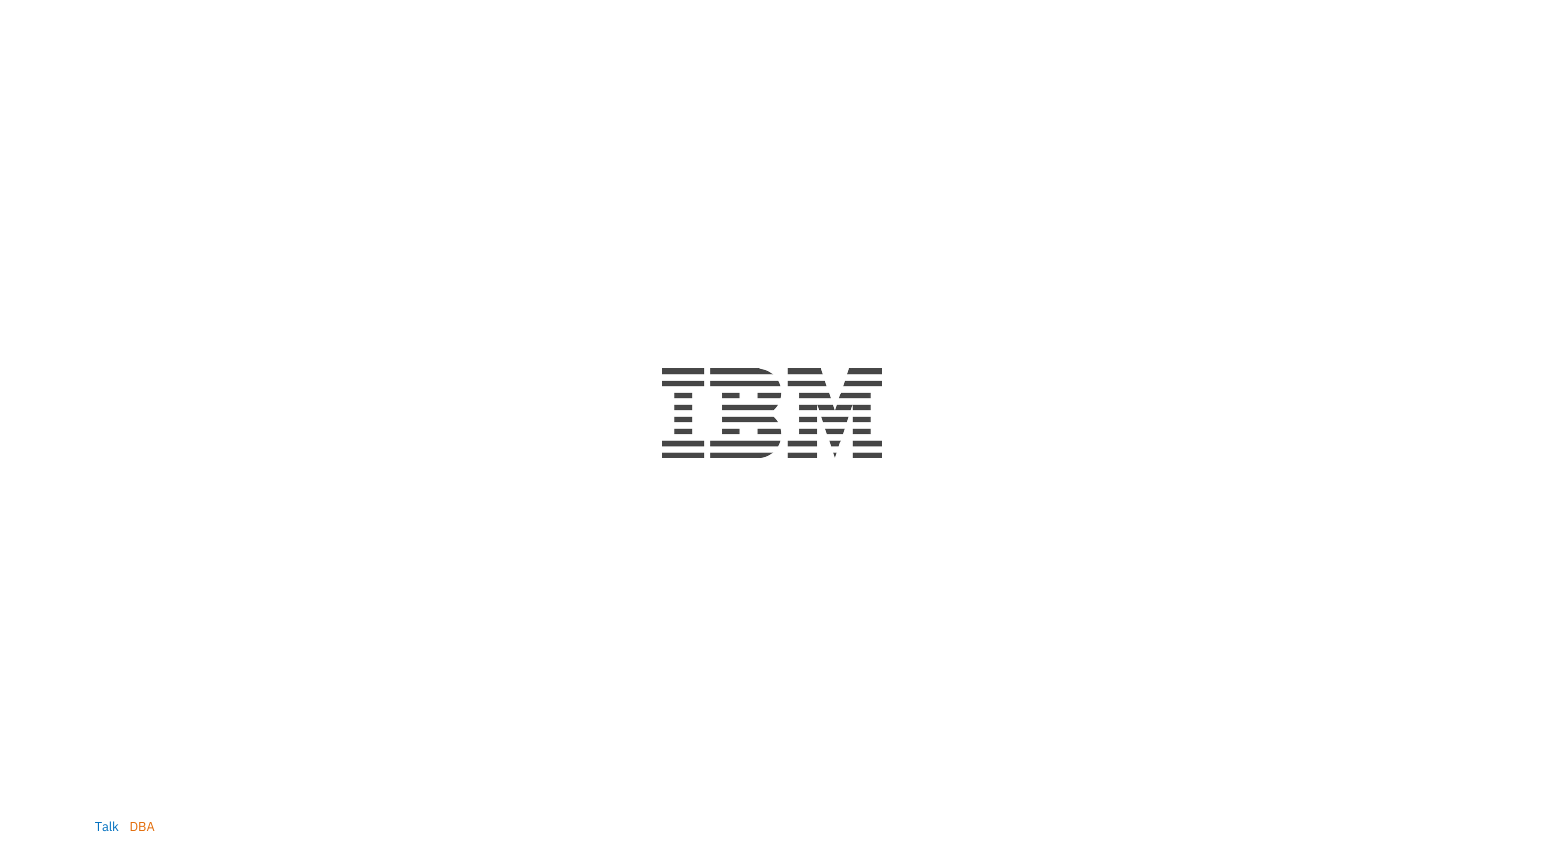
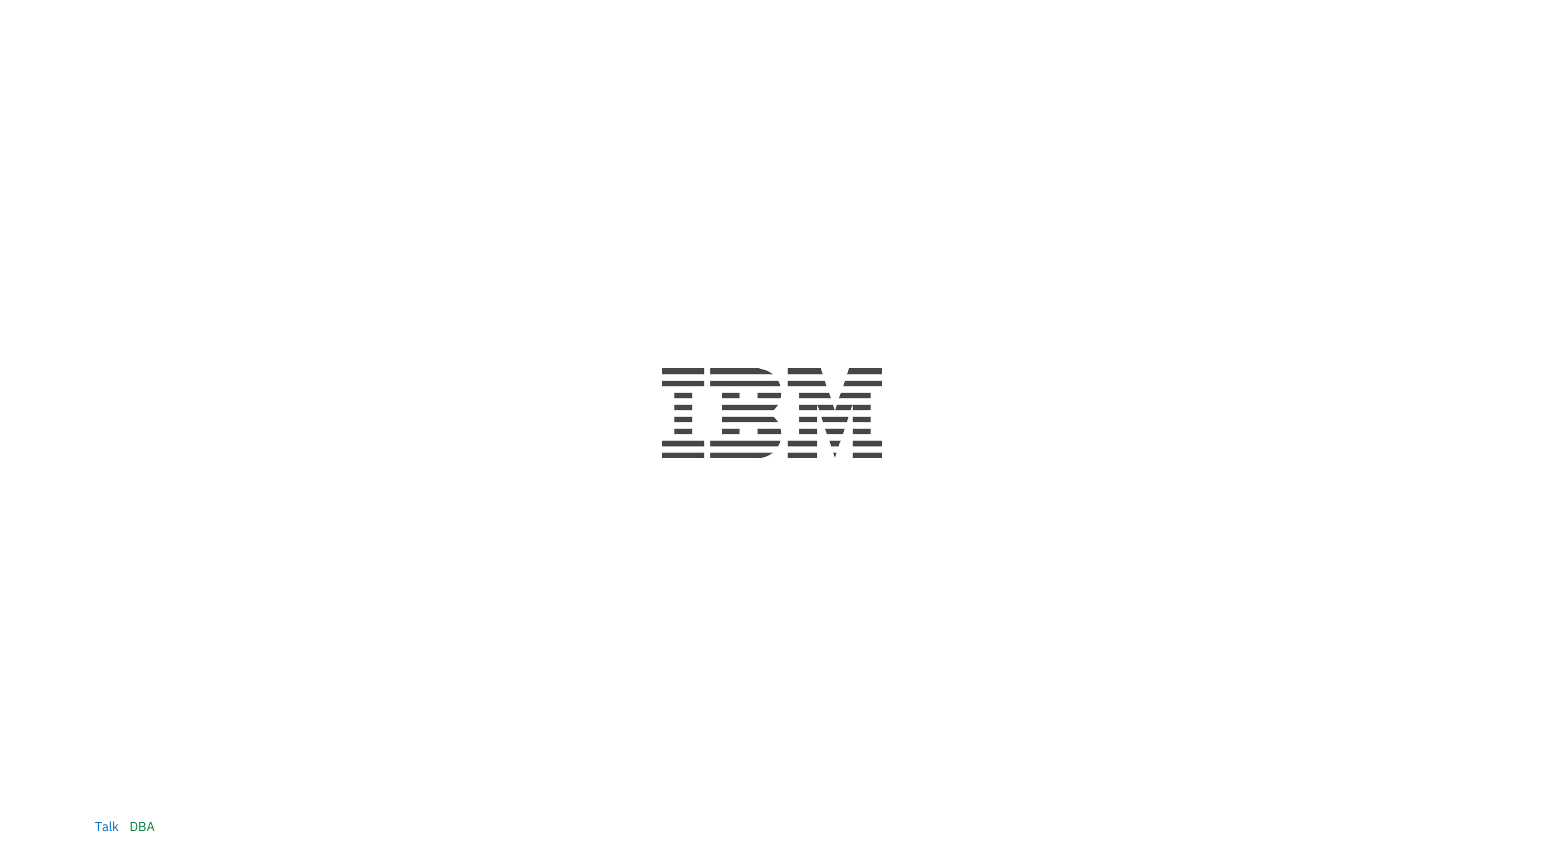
DBA colour: orange -> green (142, 827)
